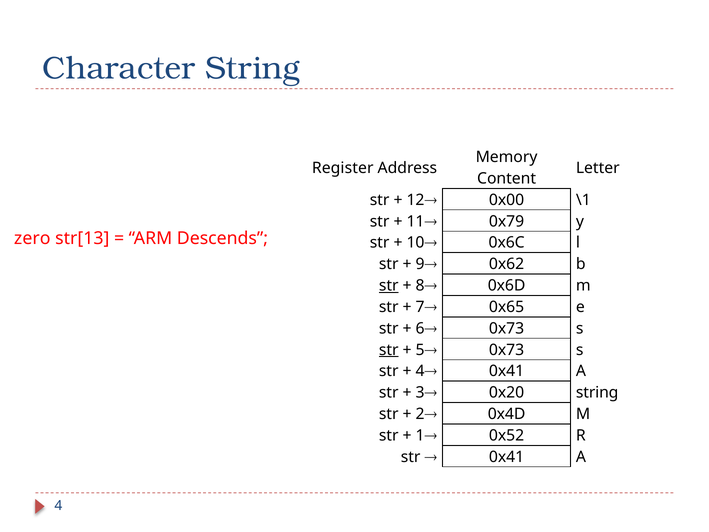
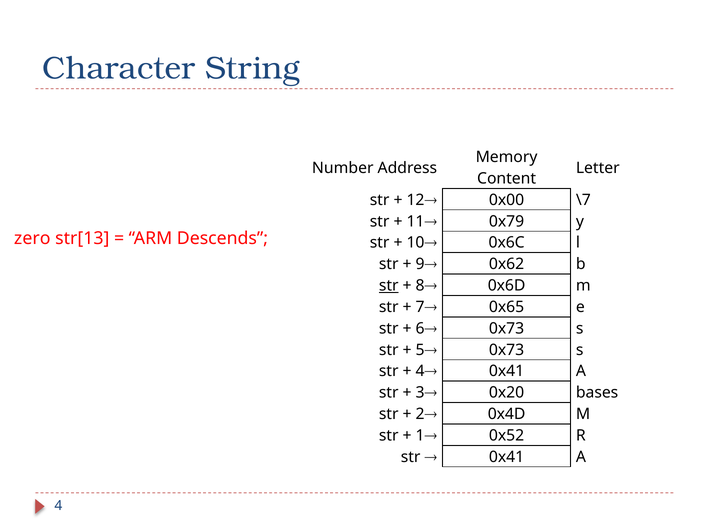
Register: Register -> Number (343, 168)
\1: \1 -> \7 (583, 200)
str underline: present -> none (389, 350)
0x20 string: string -> bases (597, 393)
